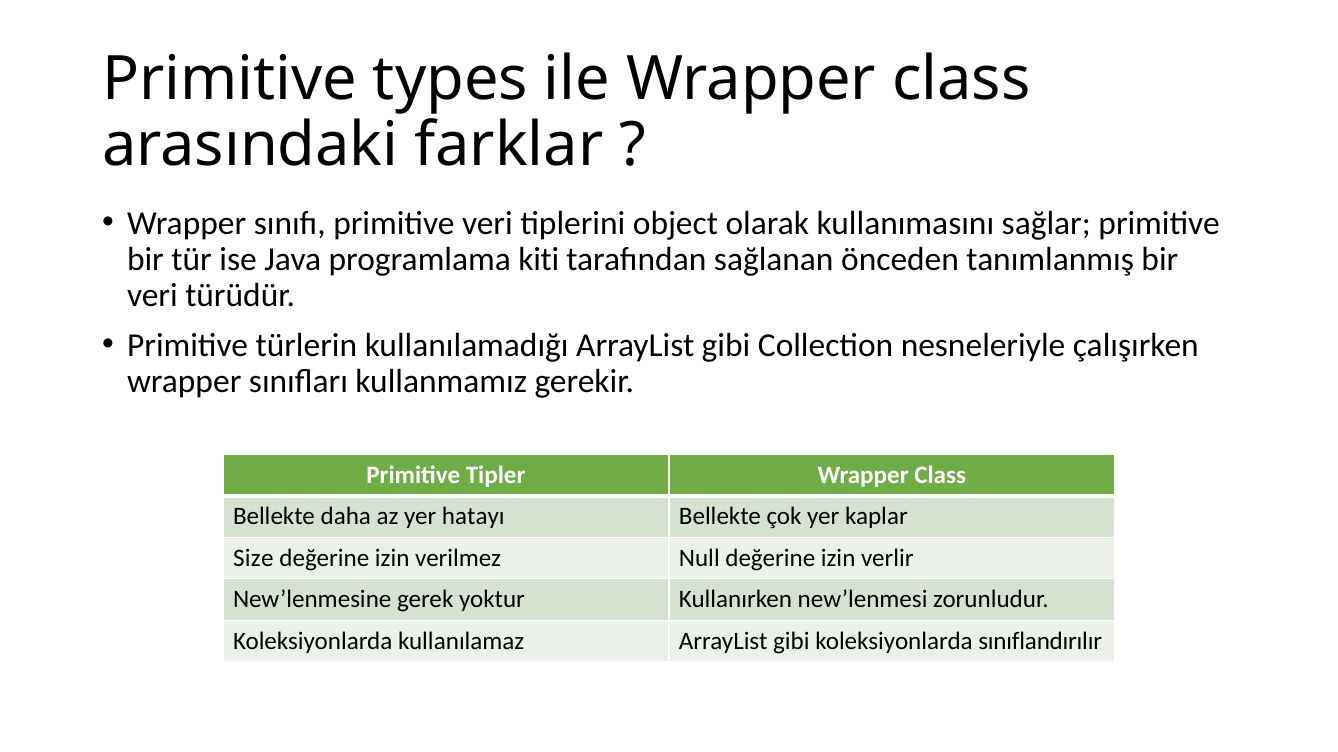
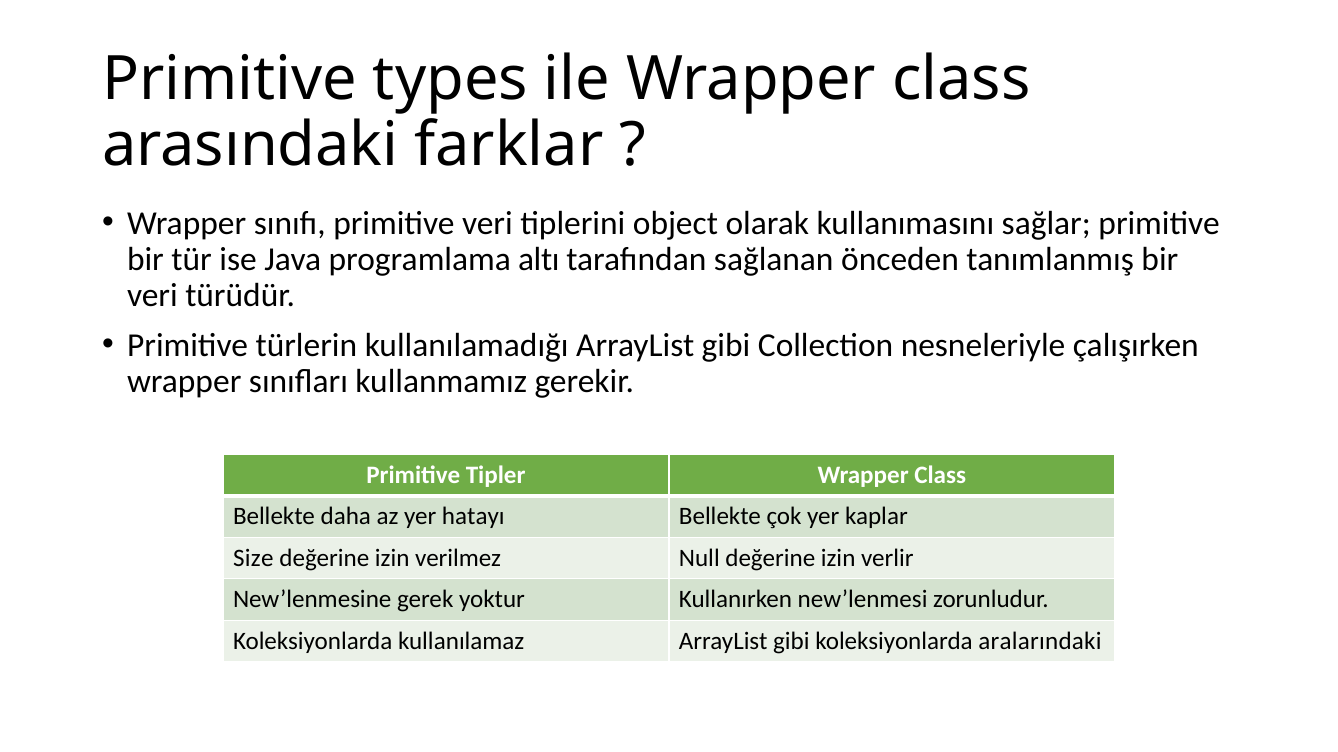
kiti: kiti -> altı (539, 259)
sınıflandırılır: sınıflandırılır -> aralarındaki (1040, 642)
